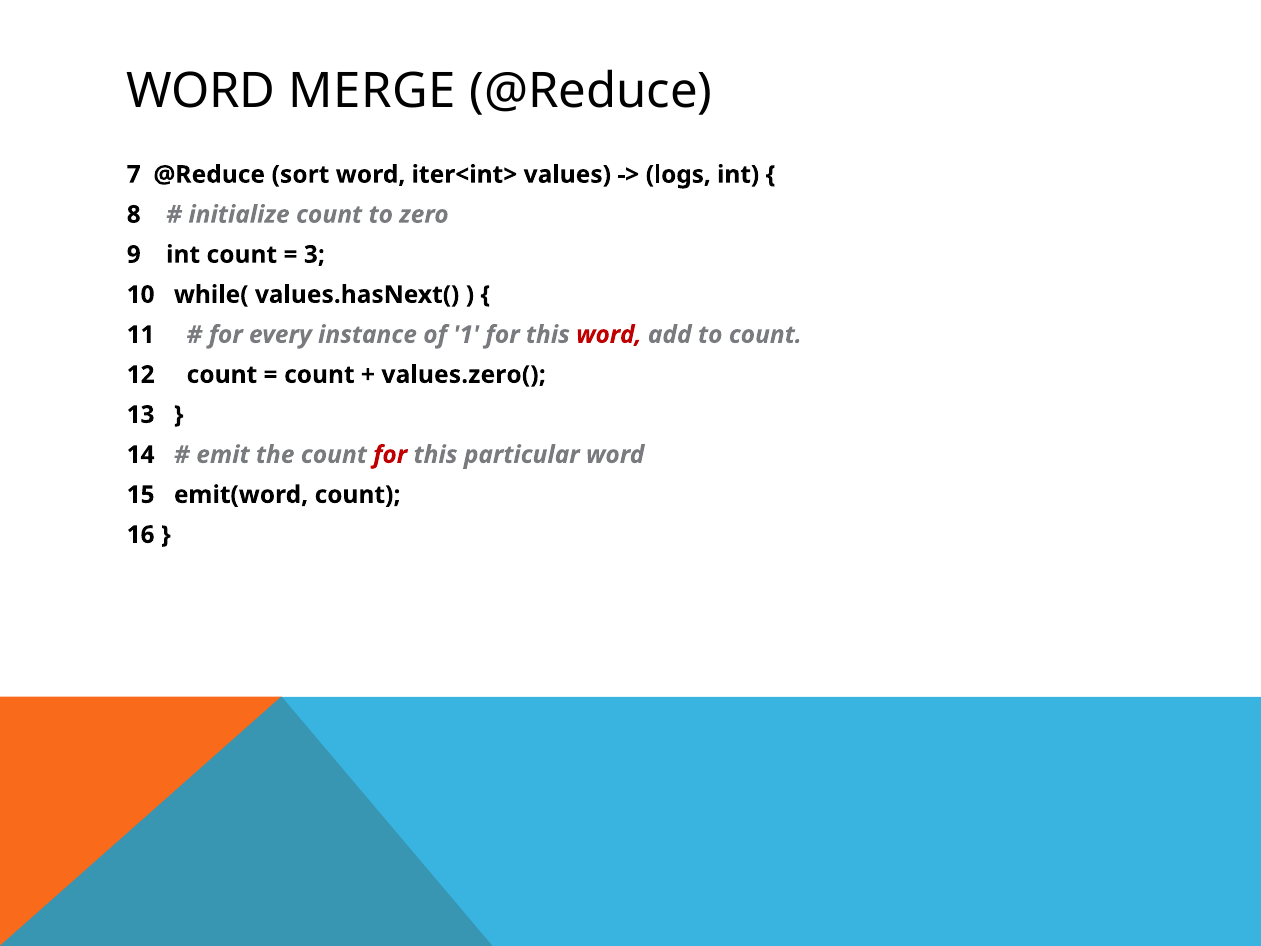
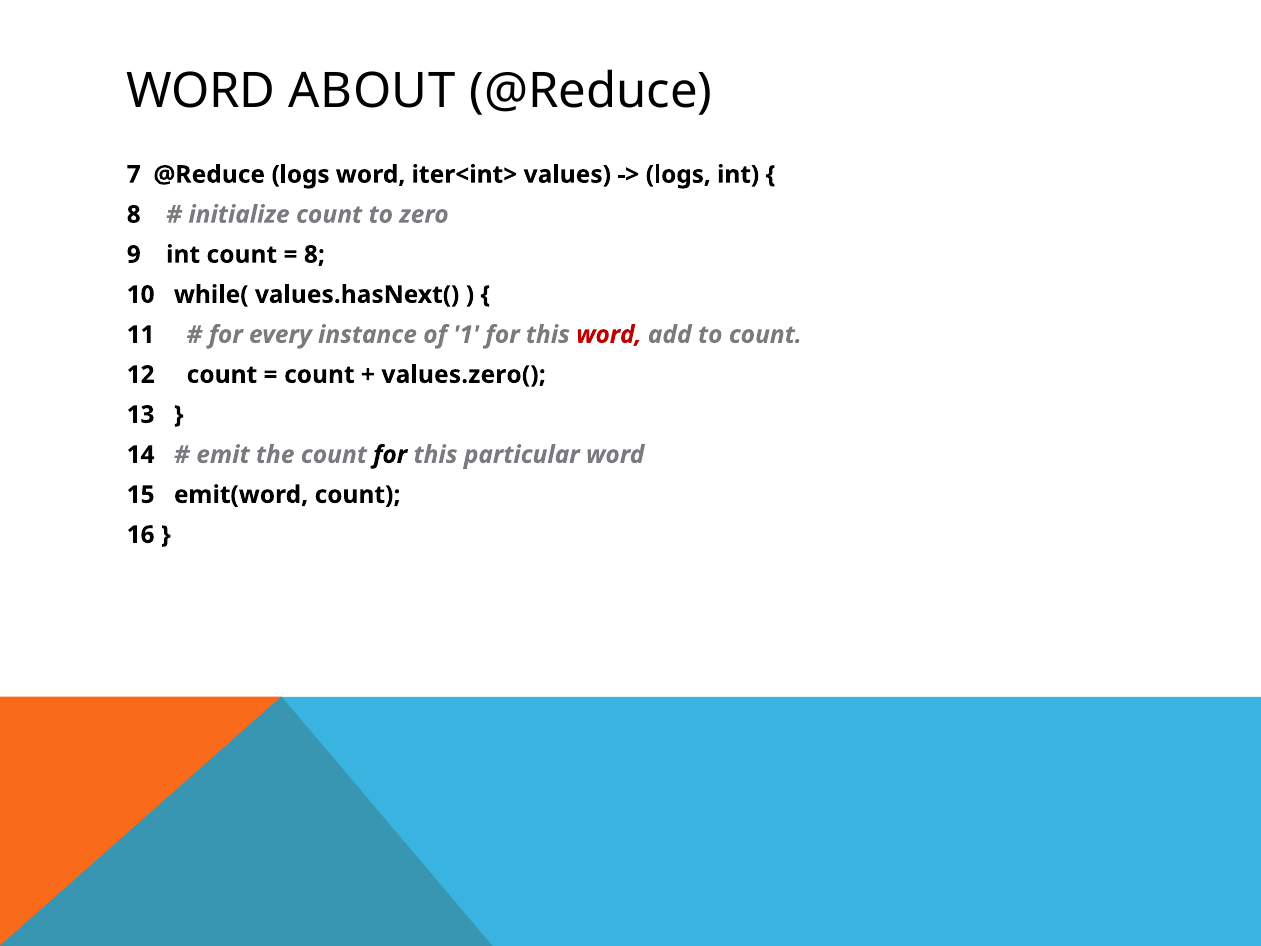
MERGE: MERGE -> ABOUT (372, 92)
@Reduce sort: sort -> logs (301, 175)
3: 3 -> 8 (314, 255)
for colour: red -> black (390, 455)
